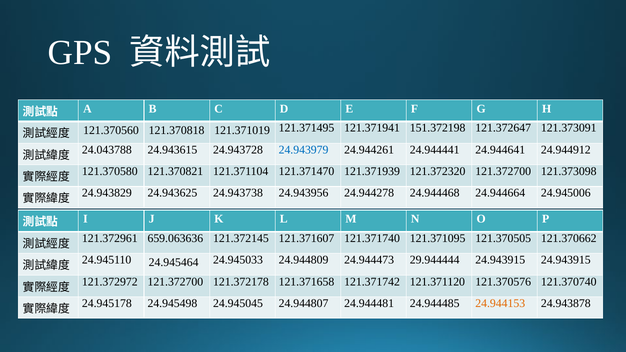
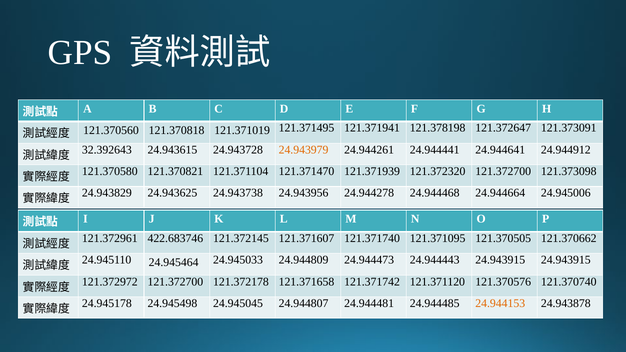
151.372198: 151.372198 -> 121.378198 (438, 128)
24.043788: 24.043788 -> 32.392643 (107, 150)
24.943979 colour: blue -> orange (304, 150)
659.063636: 659.063636 -> 422.683746 (175, 238)
29.944444: 29.944444 -> 24.944443 (435, 260)
